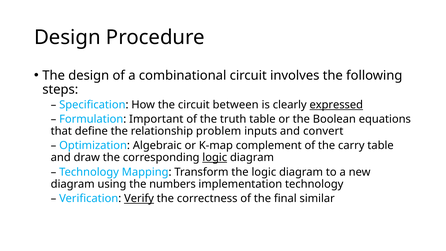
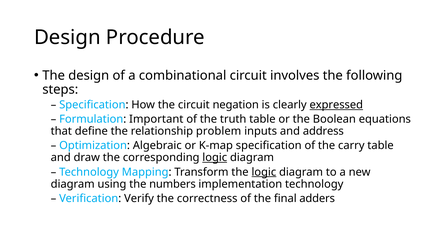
between: between -> negation (236, 105)
convert: convert -> address (323, 131)
K-map complement: complement -> specification (269, 146)
logic underline: none -> present (264, 172)
Verify underline: present -> none (139, 198)
similar: similar -> adders (317, 198)
